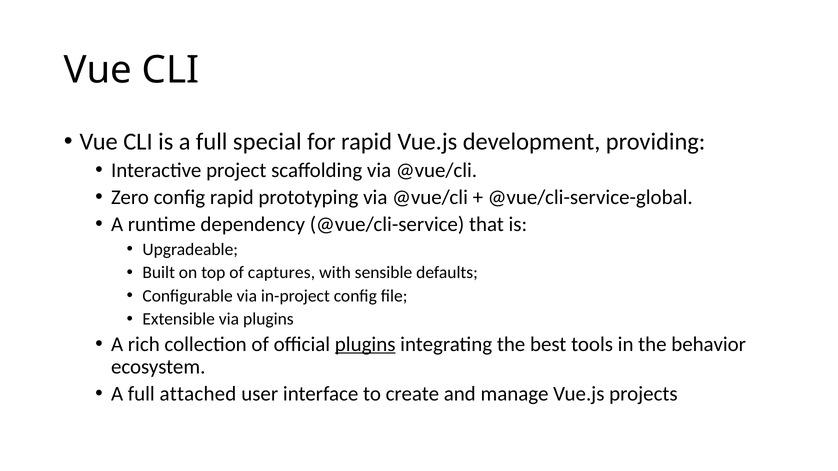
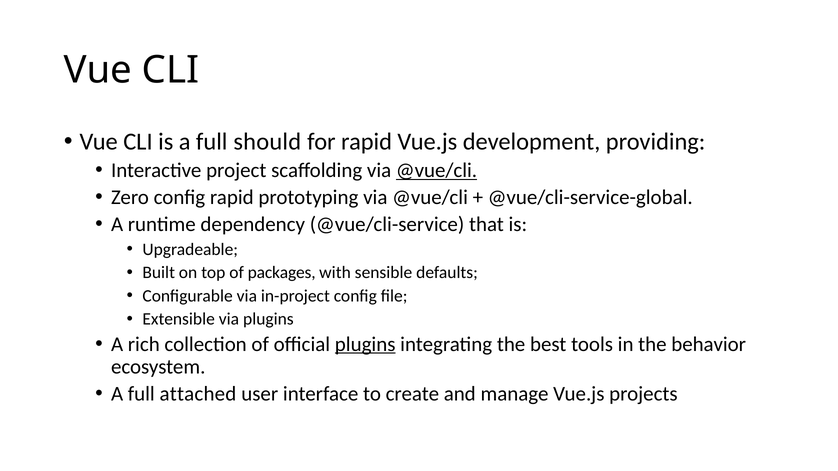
special: special -> should (267, 142)
@vue/cli underline: none -> present (437, 171)
captures: captures -> packages (282, 273)
